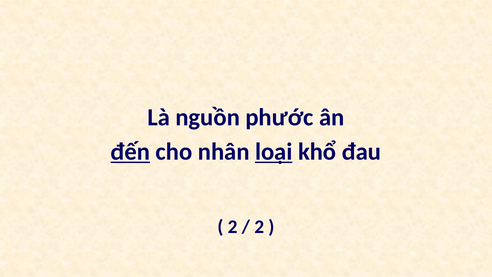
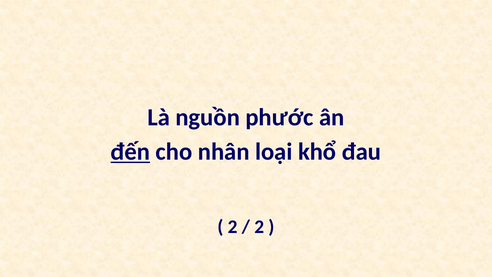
loại underline: present -> none (274, 152)
